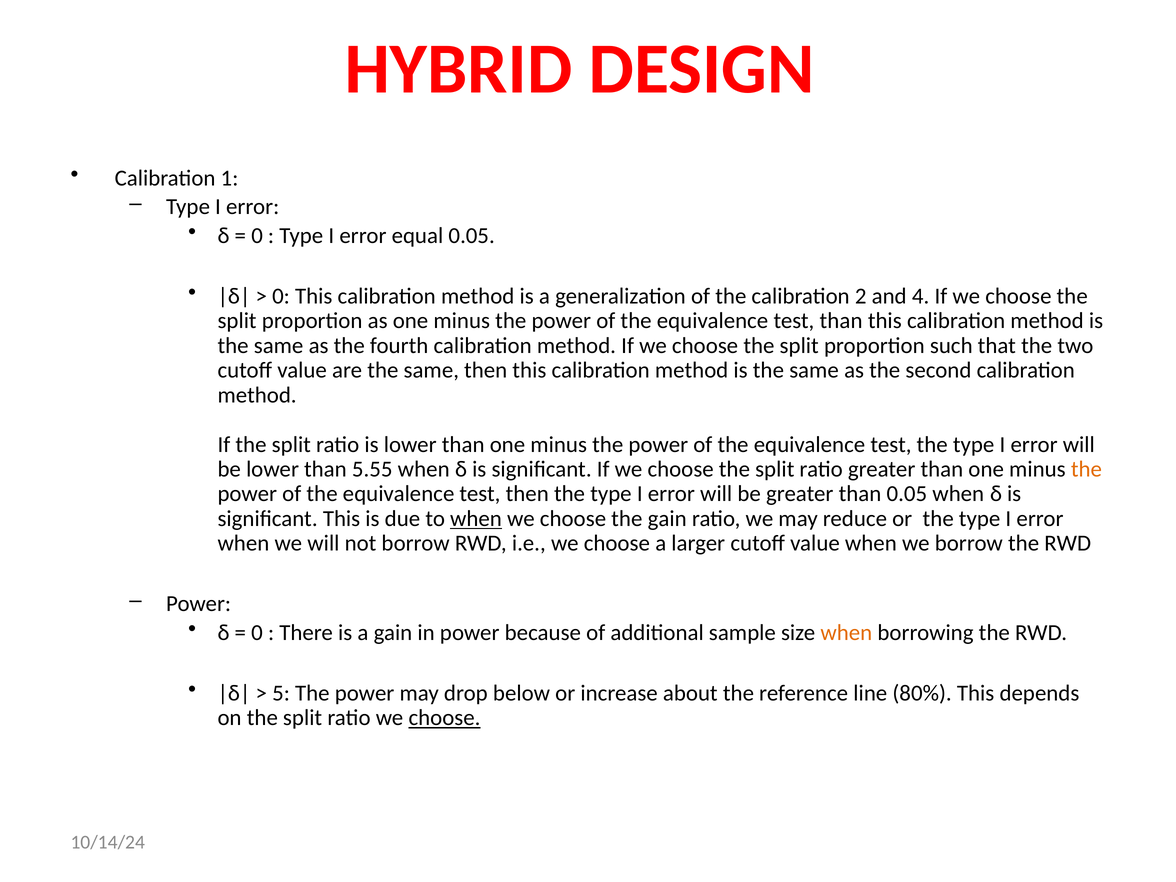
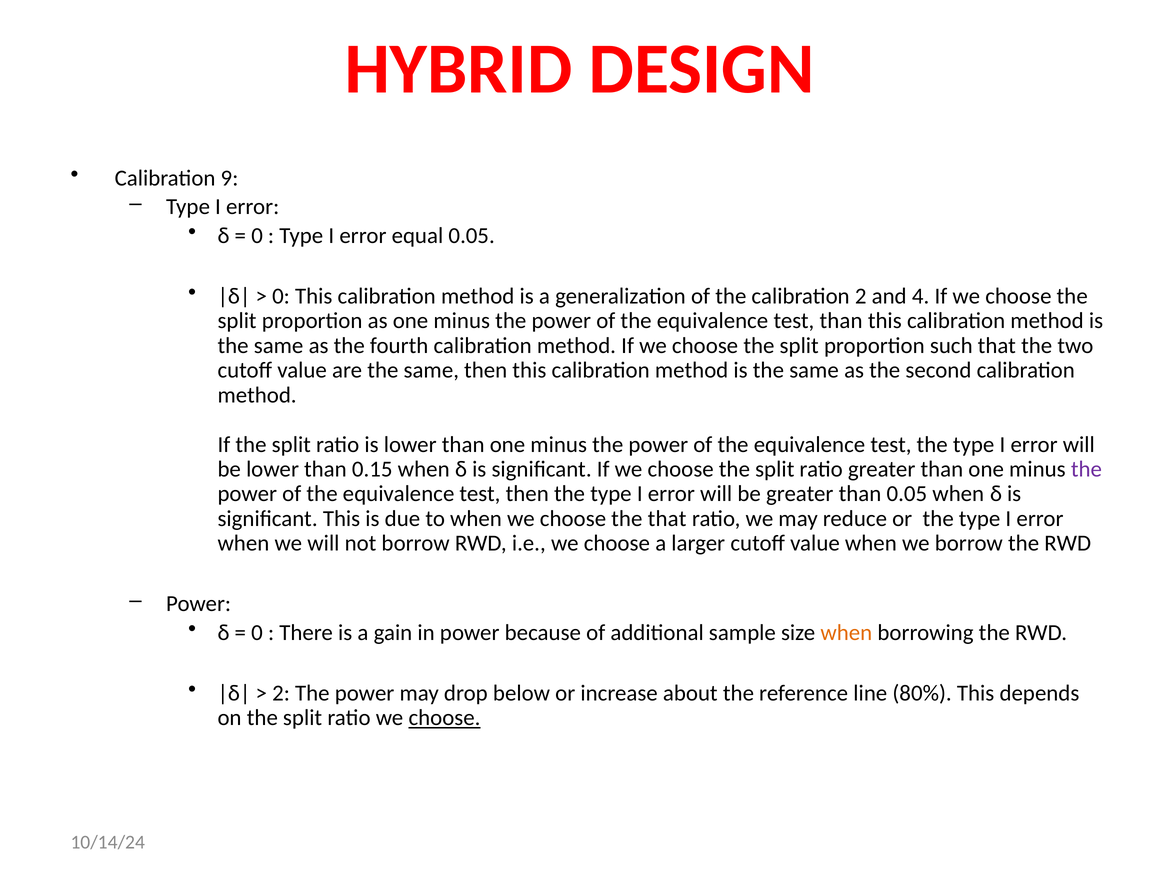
1: 1 -> 9 (229, 178)
5.55: 5.55 -> 0.15 (372, 469)
the colour: orange -> purple (1086, 469)
when underline: present -> none (476, 519)
the gain: gain -> that (667, 519)
5: 5 -> 2 (281, 693)
